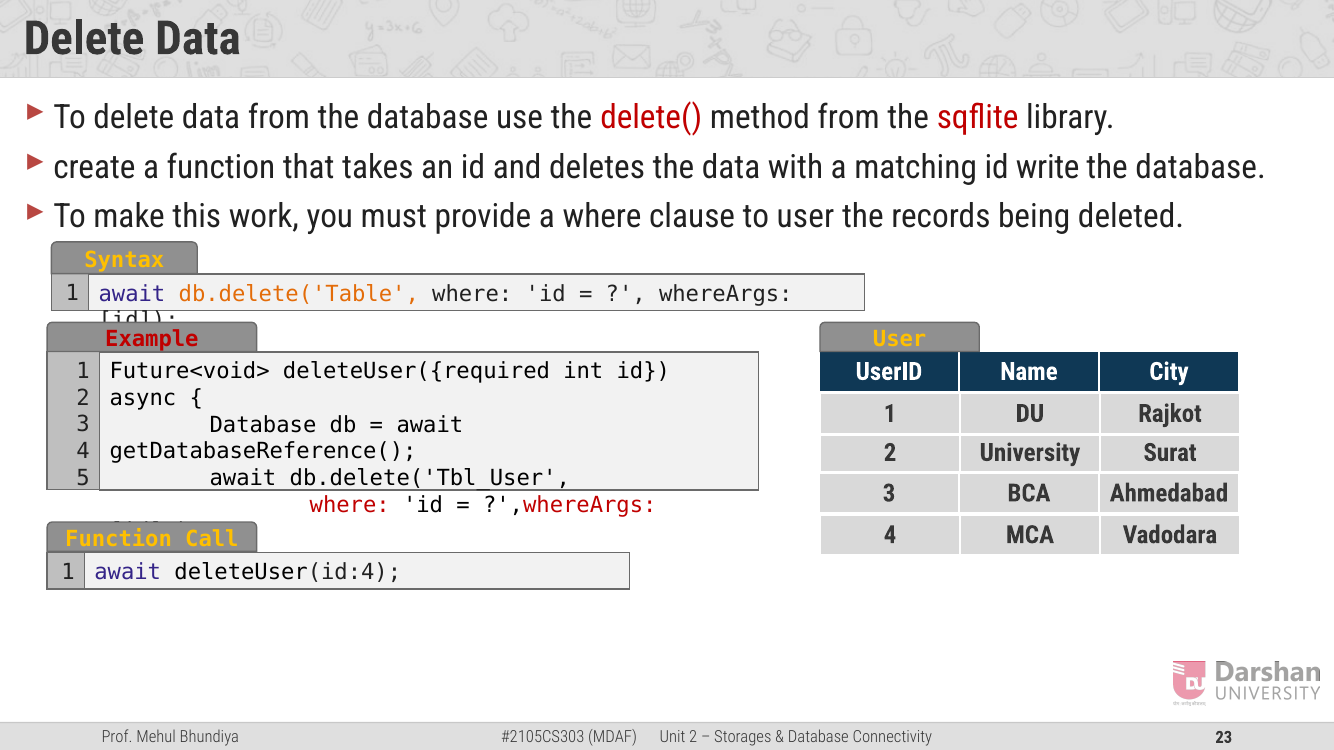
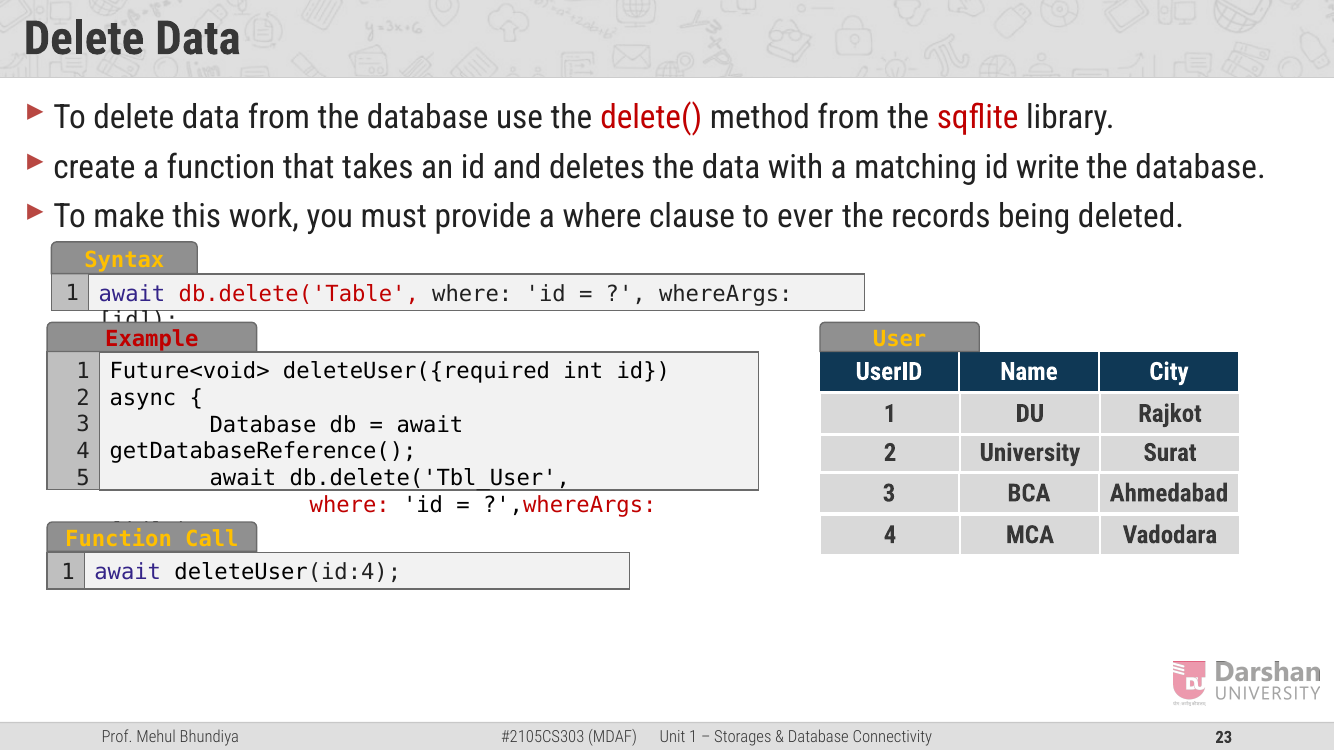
to user: user -> ever (805, 217)
db.delete('Table colour: orange -> red (299, 294)
2: 2 -> 1 (693, 738)
